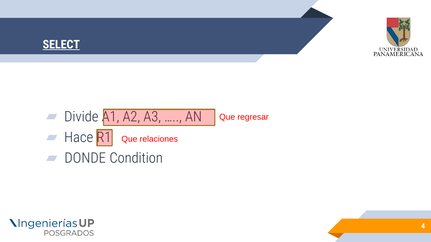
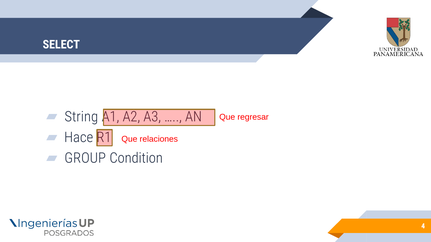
SELECT underline: present -> none (61, 45)
Divide: Divide -> String (81, 117)
DONDE: DONDE -> GROUP (85, 159)
